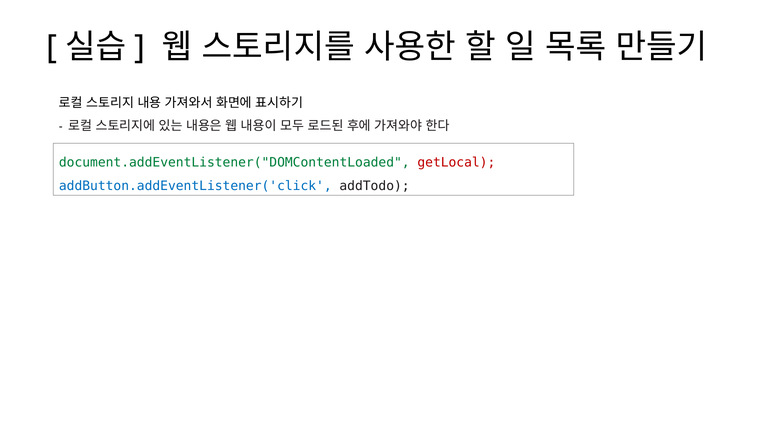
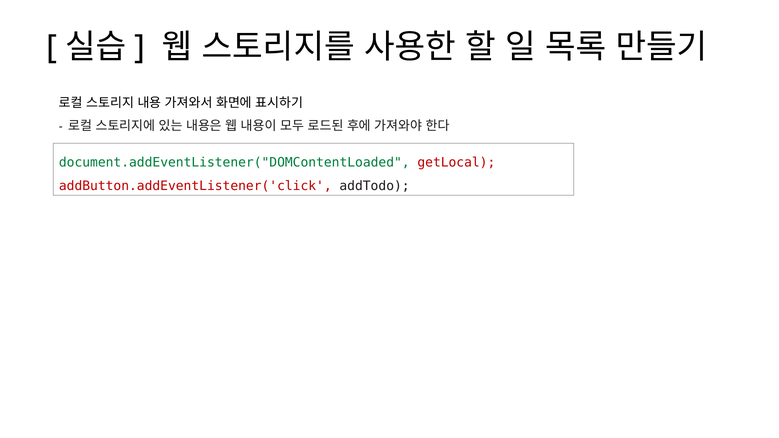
addButton.addEventListener('click colour: blue -> red (195, 186)
